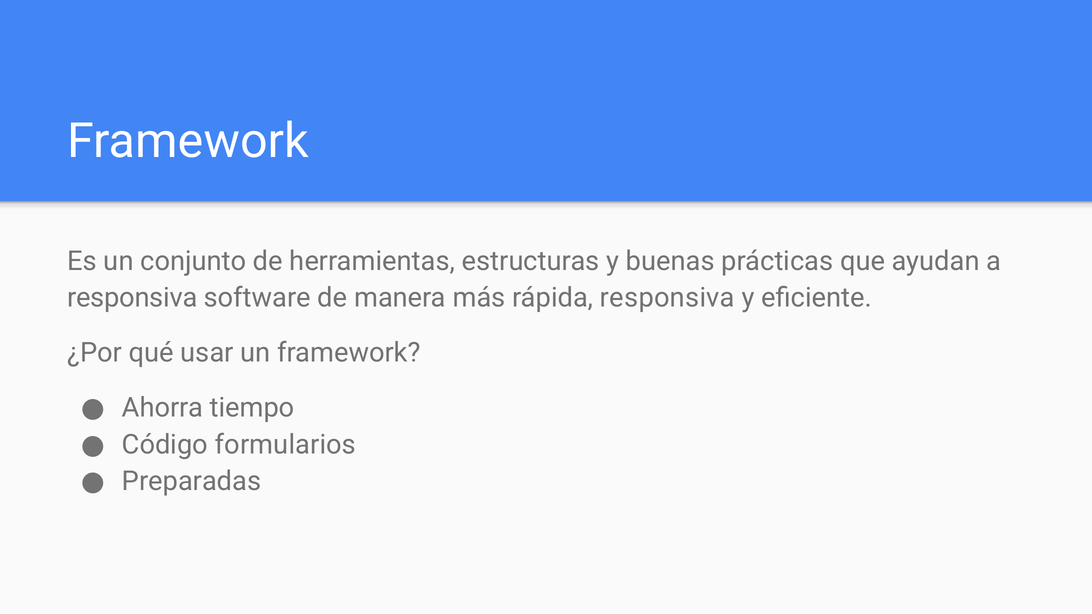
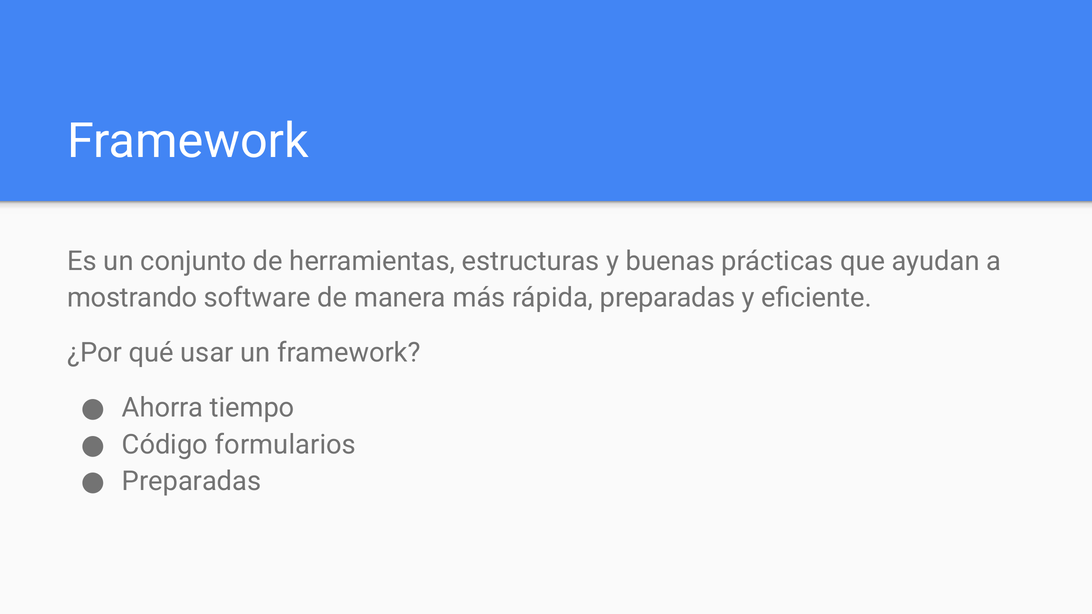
responsiva: responsiva -> mostrando (132, 298)
rápida responsiva: responsiva -> preparadas (668, 298)
